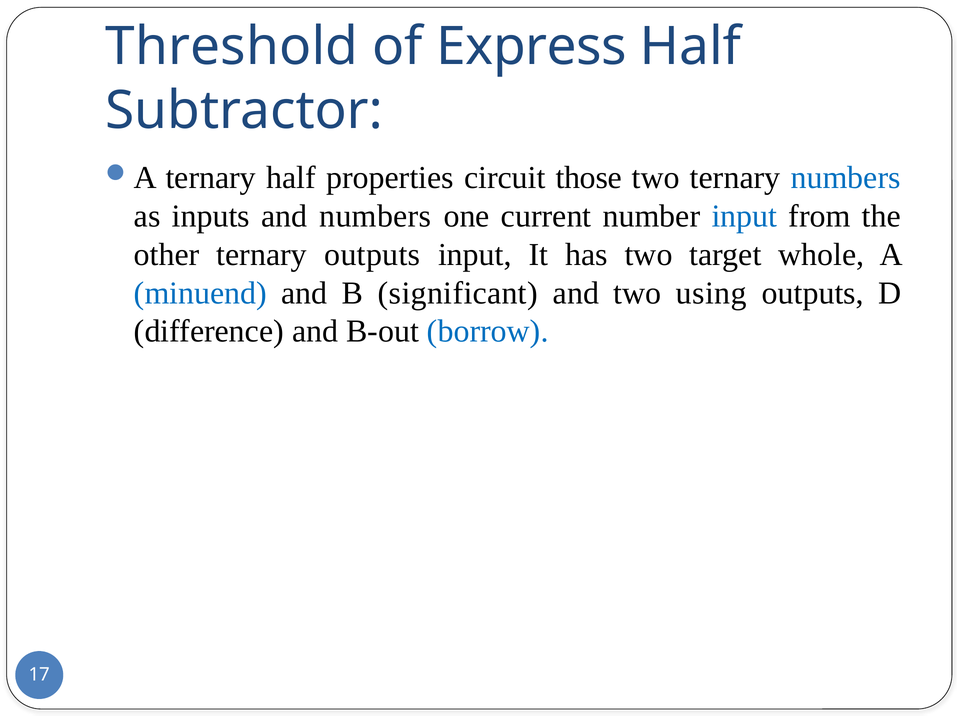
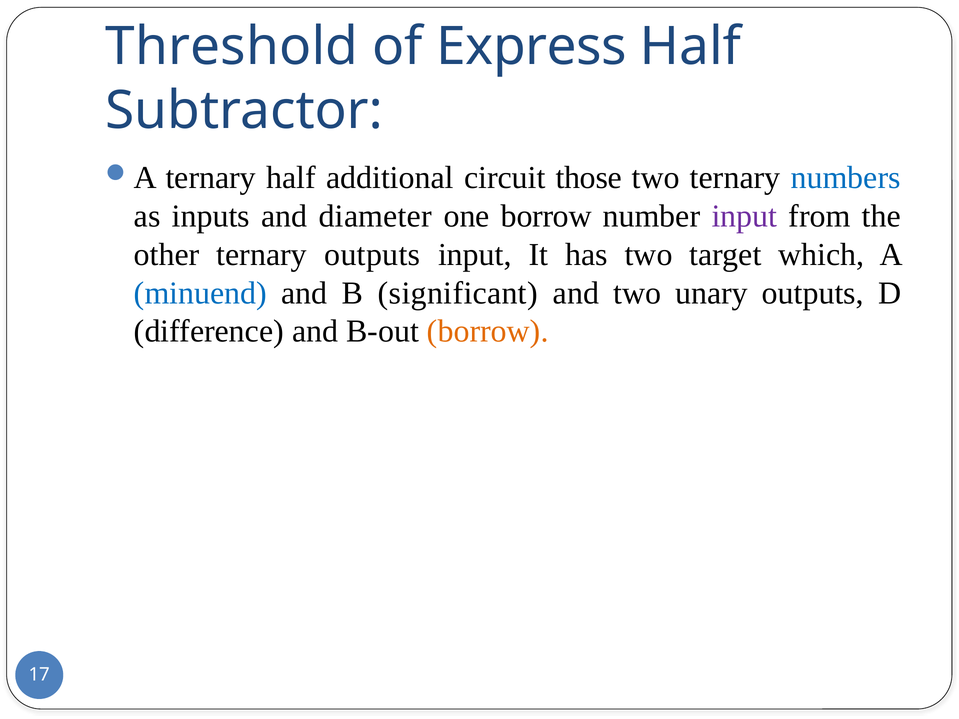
properties: properties -> additional (390, 178)
and numbers: numbers -> diameter (375, 216)
one current: current -> borrow (546, 216)
input colour: blue -> purple (744, 216)
whole: whole -> which (821, 255)
using: using -> unary (711, 293)
borrow colour: blue -> orange (488, 331)
